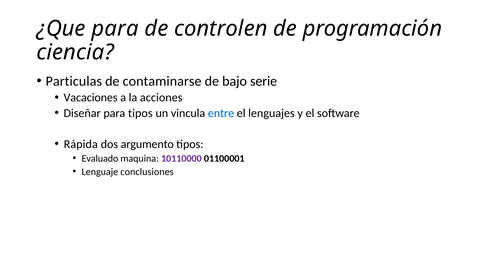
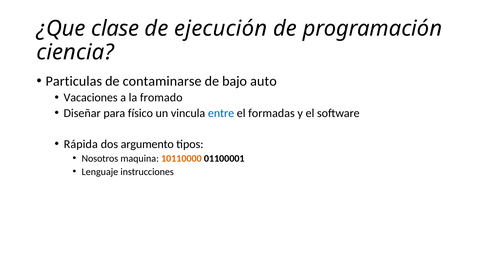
¿Que para: para -> clase (115, 28)
controlen: controlen -> ejecución (221, 28)
serie: serie -> auto (263, 81)
acciones: acciones -> fromado (161, 98)
para tipos: tipos -> físico (140, 113)
lenguajes: lenguajes -> formadas (271, 113)
Evaluado: Evaluado -> Nosotros (100, 158)
10110000 colour: purple -> orange (181, 158)
conclusiones: conclusiones -> instrucciones (147, 172)
